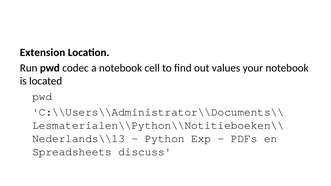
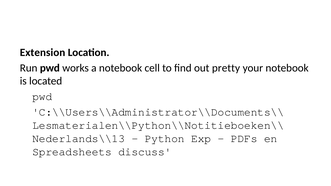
codec: codec -> works (76, 68)
values: values -> pretty (226, 68)
